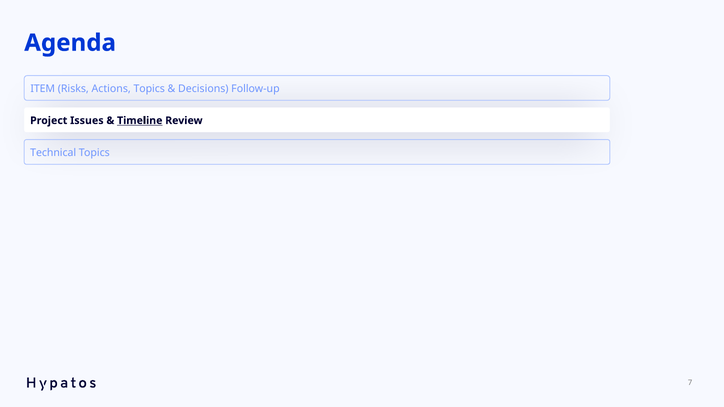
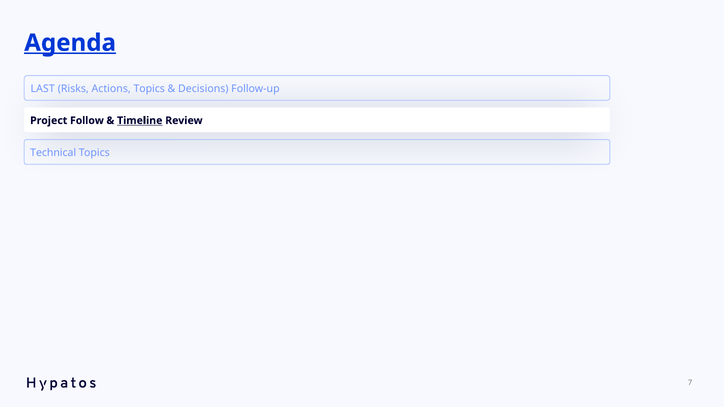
Agenda underline: none -> present (70, 43)
ITEM: ITEM -> LAST (43, 89)
Issues: Issues -> Follow (87, 121)
